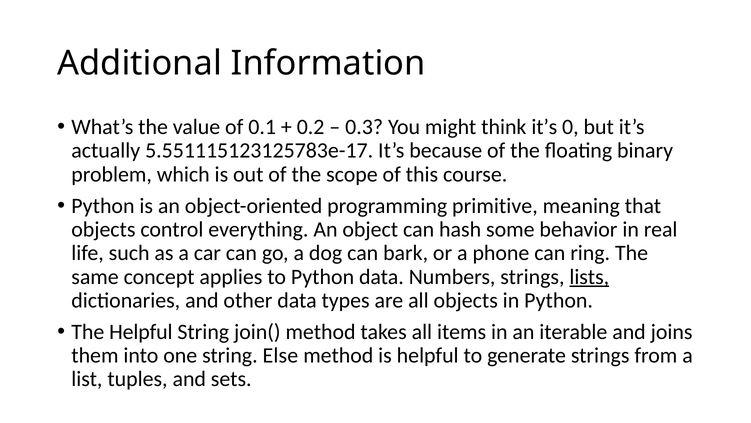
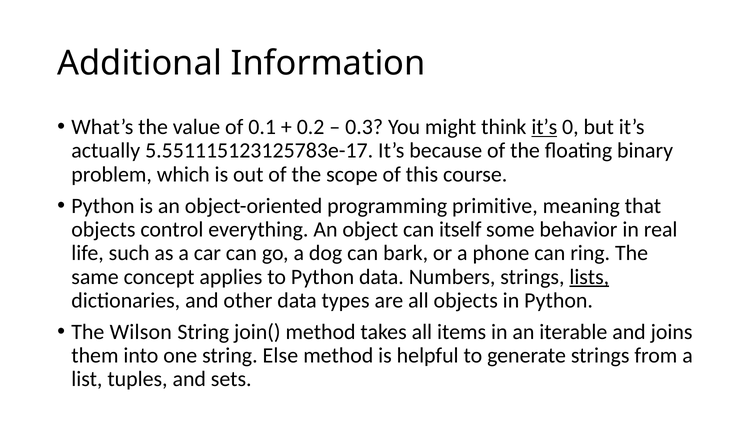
it’s underline: none -> present (544, 127)
hash: hash -> itself (460, 229)
The Helpful: Helpful -> Wilson (141, 332)
